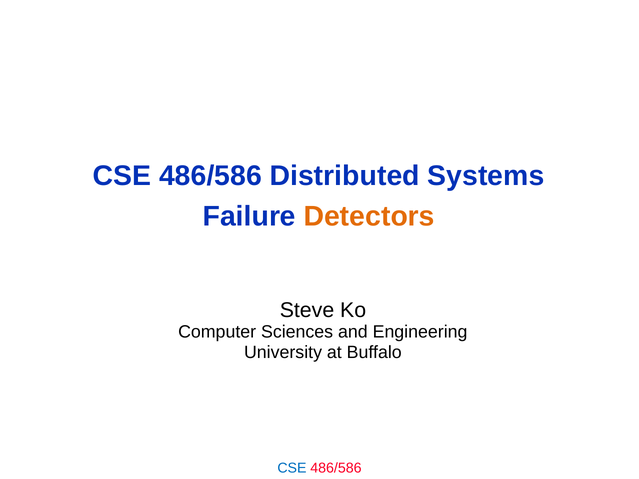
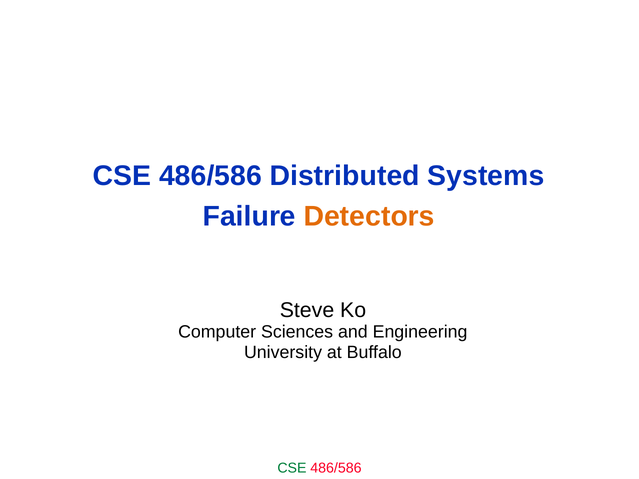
CSE colour: blue -> green (292, 468)
